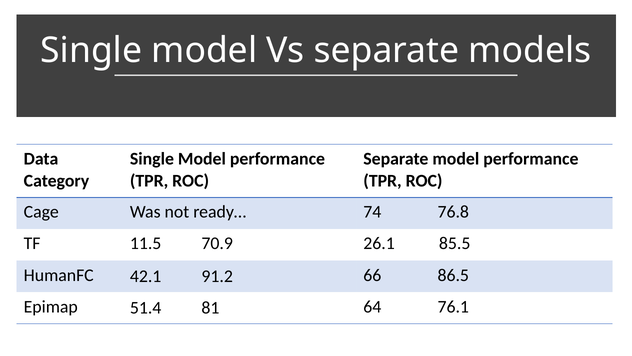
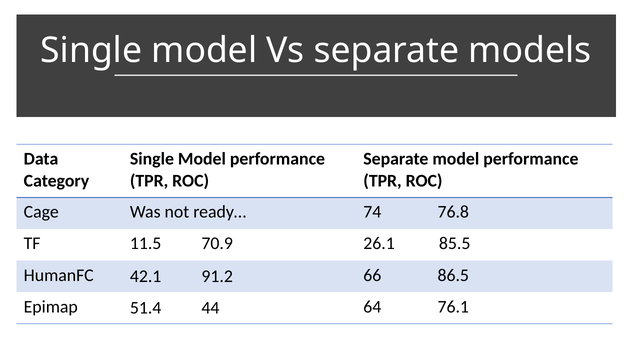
81: 81 -> 44 (210, 308)
